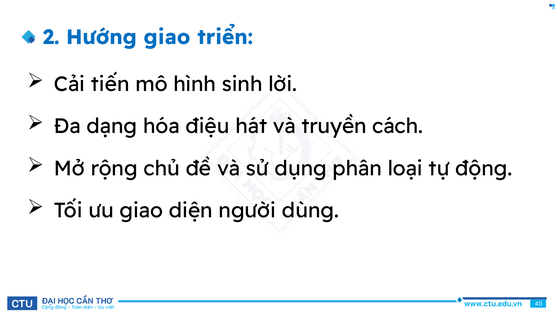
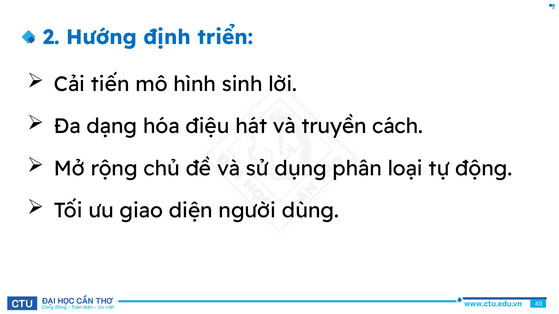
Hướng giao: giao -> định (167, 37)
